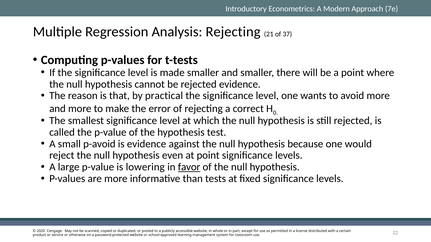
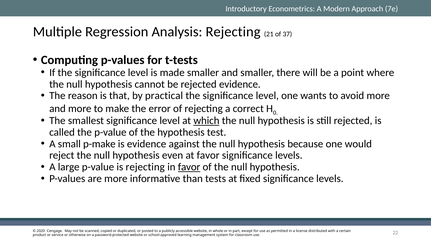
which underline: none -> present (206, 121)
p-avoid: p-avoid -> p-make (99, 144)
at point: point -> favor (208, 156)
is lowering: lowering -> rejecting (145, 167)
